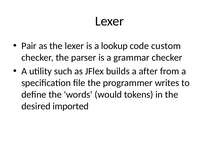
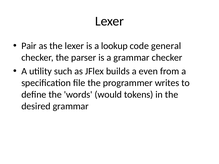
custom: custom -> general (166, 46)
after: after -> even (148, 71)
desired imported: imported -> grammar (71, 106)
